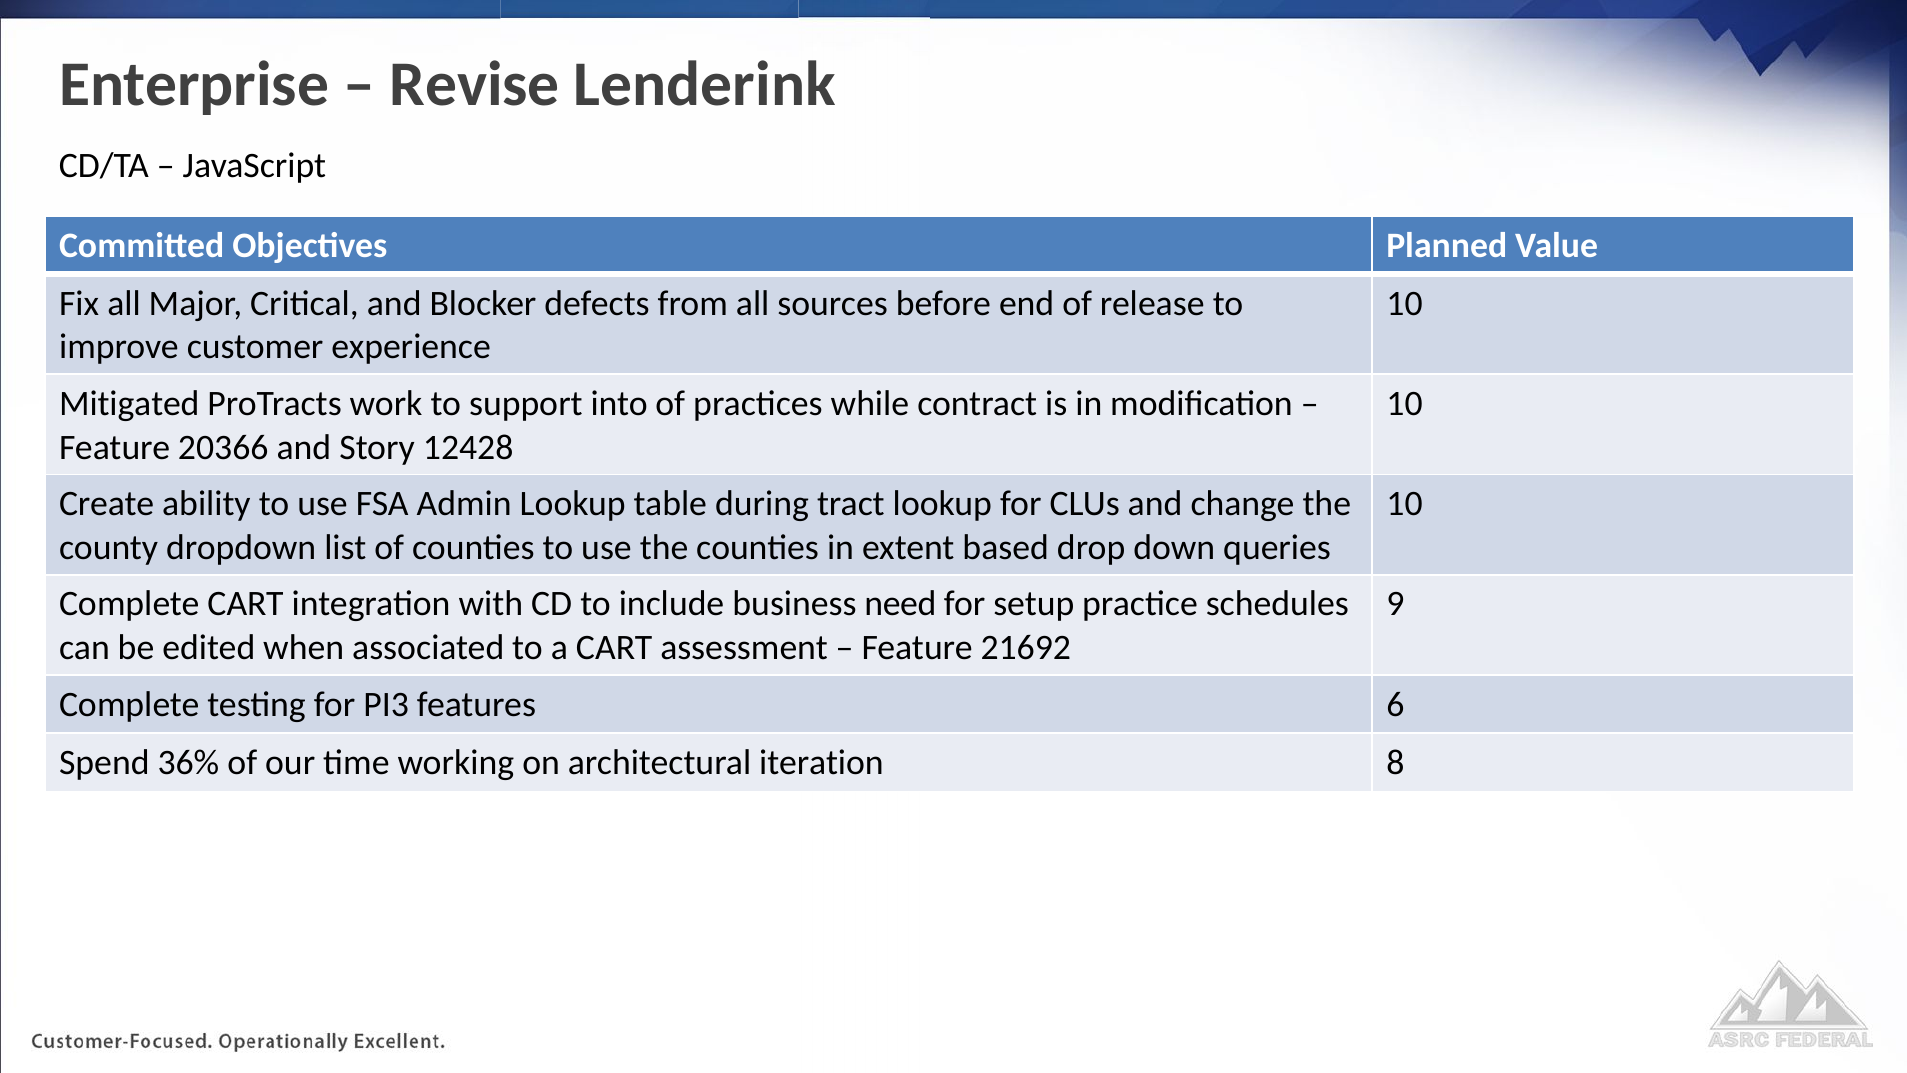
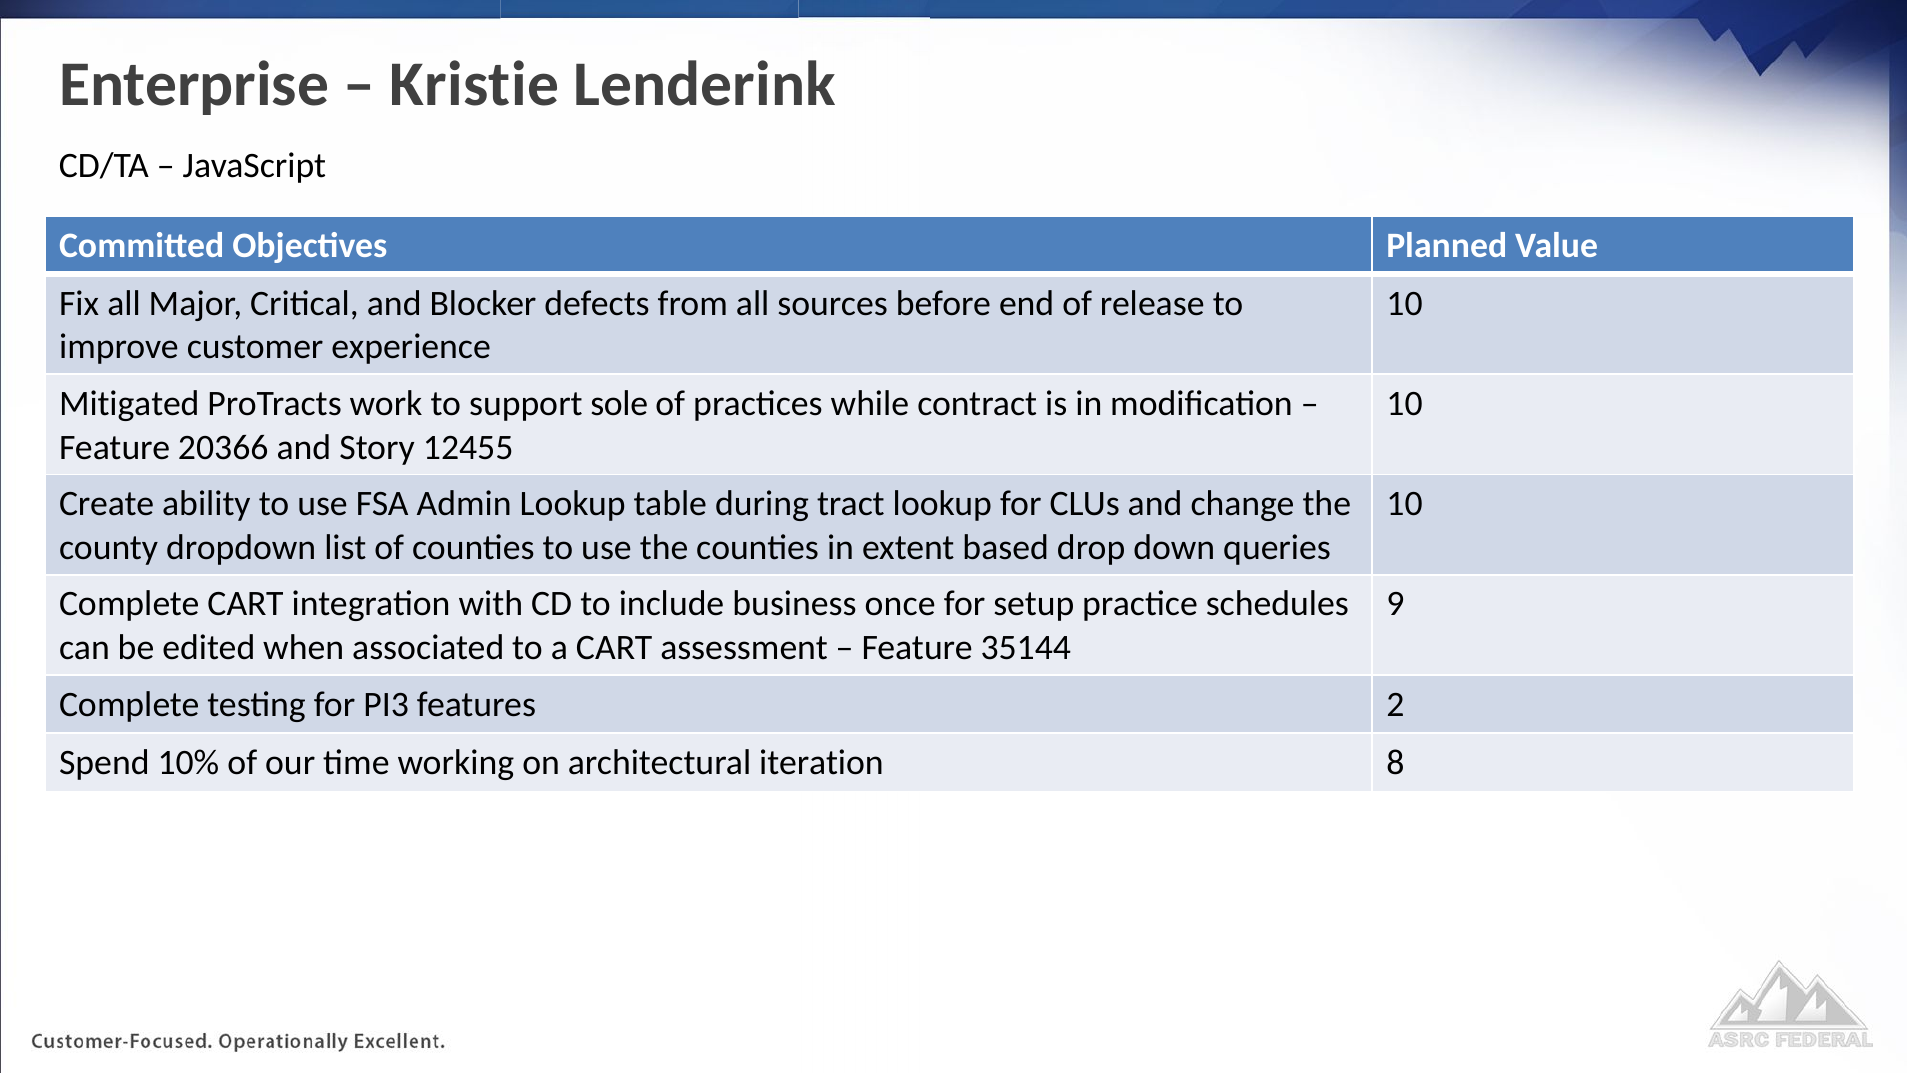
Revise: Revise -> Kristie (474, 85)
into: into -> sole (619, 404)
12428: 12428 -> 12455 (468, 447)
need: need -> once (900, 604)
21692: 21692 -> 35144 (1026, 648)
6: 6 -> 2 (1395, 704)
36%: 36% -> 10% (188, 762)
